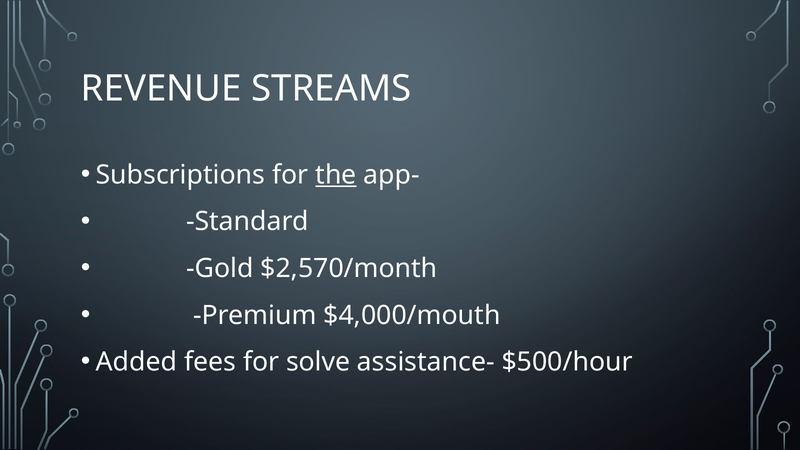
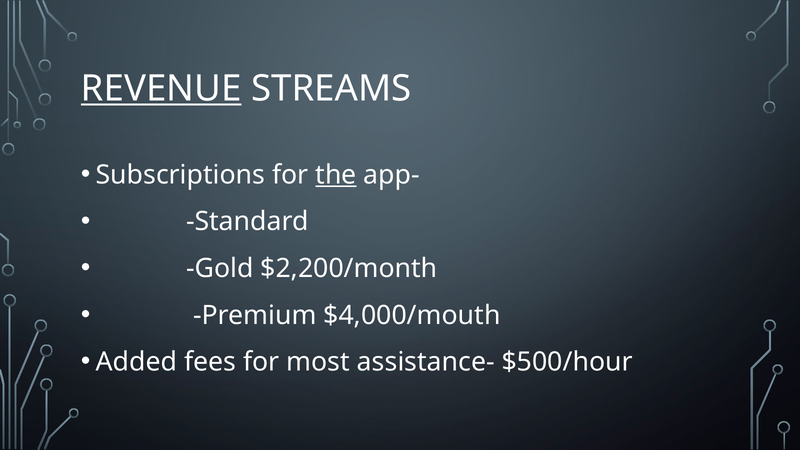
REVENUE underline: none -> present (161, 89)
$2,570/month: $2,570/month -> $2,200/month (349, 268)
solve: solve -> most (318, 362)
